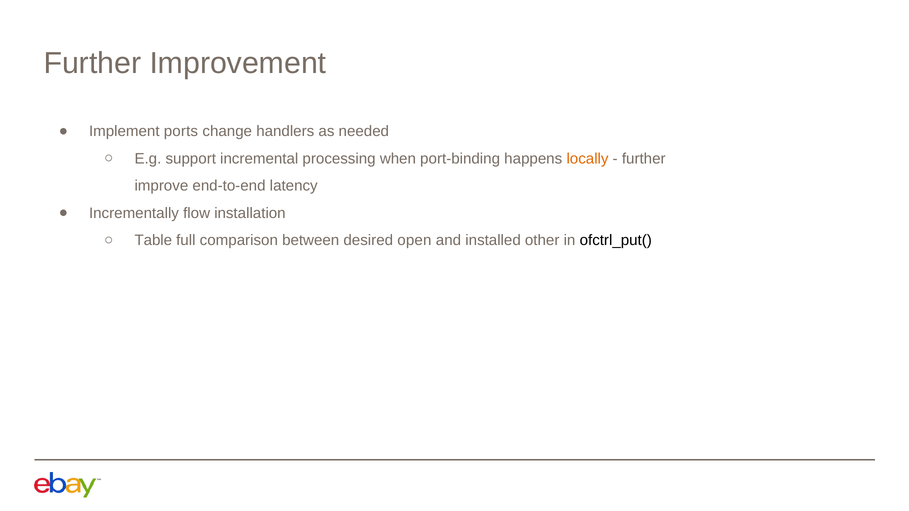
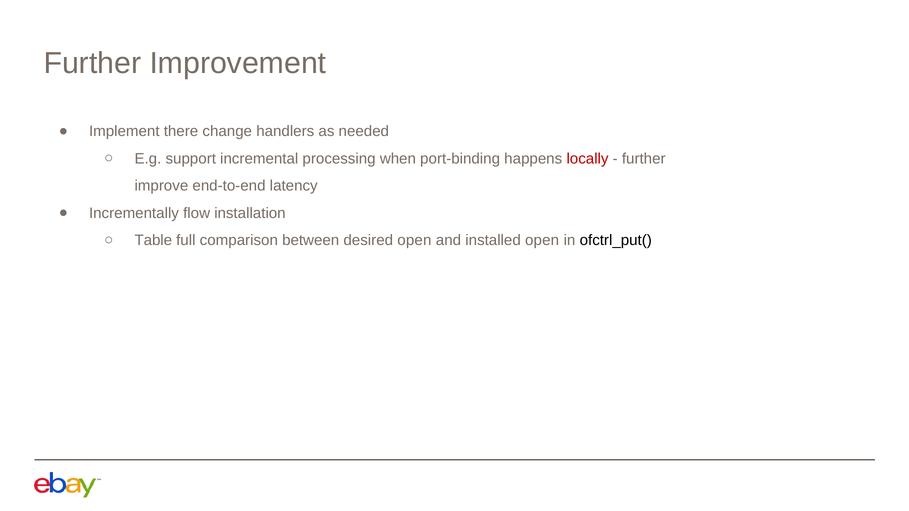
ports: ports -> there (181, 132)
locally colour: orange -> red (588, 159)
installed other: other -> open (542, 241)
